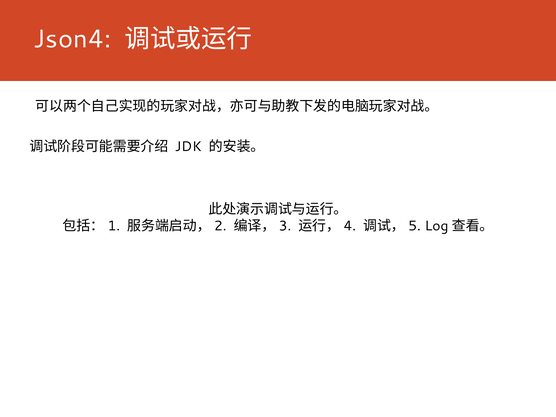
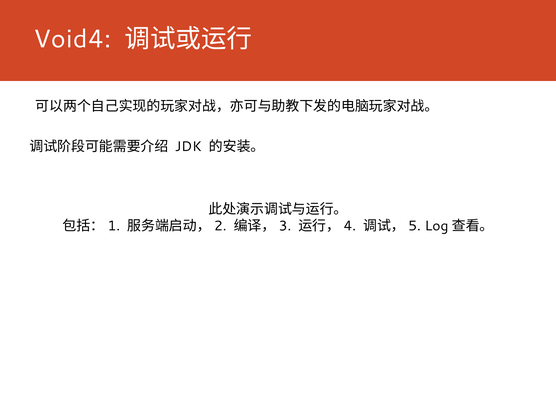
Json4: Json4 -> Void4 (72, 39)
